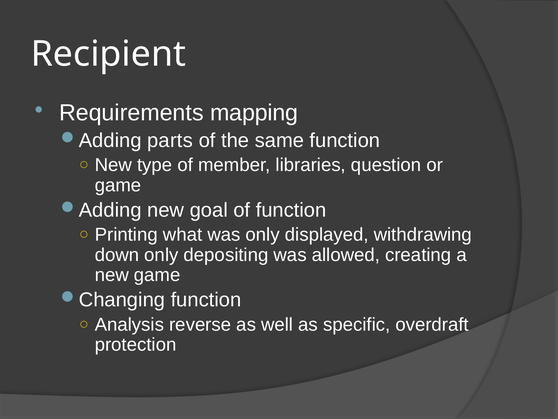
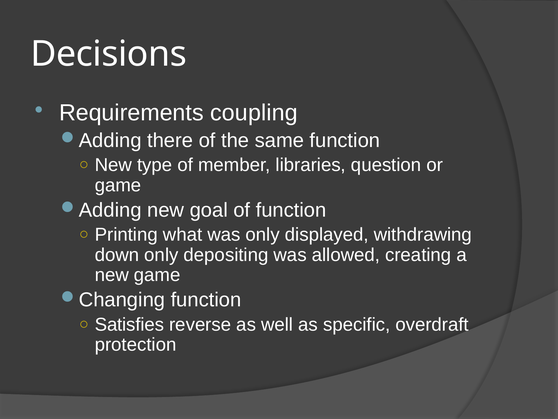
Recipient: Recipient -> Decisions (109, 54)
mapping: mapping -> coupling (254, 113)
parts: parts -> there (170, 140)
Analysis: Analysis -> Satisfies (129, 324)
